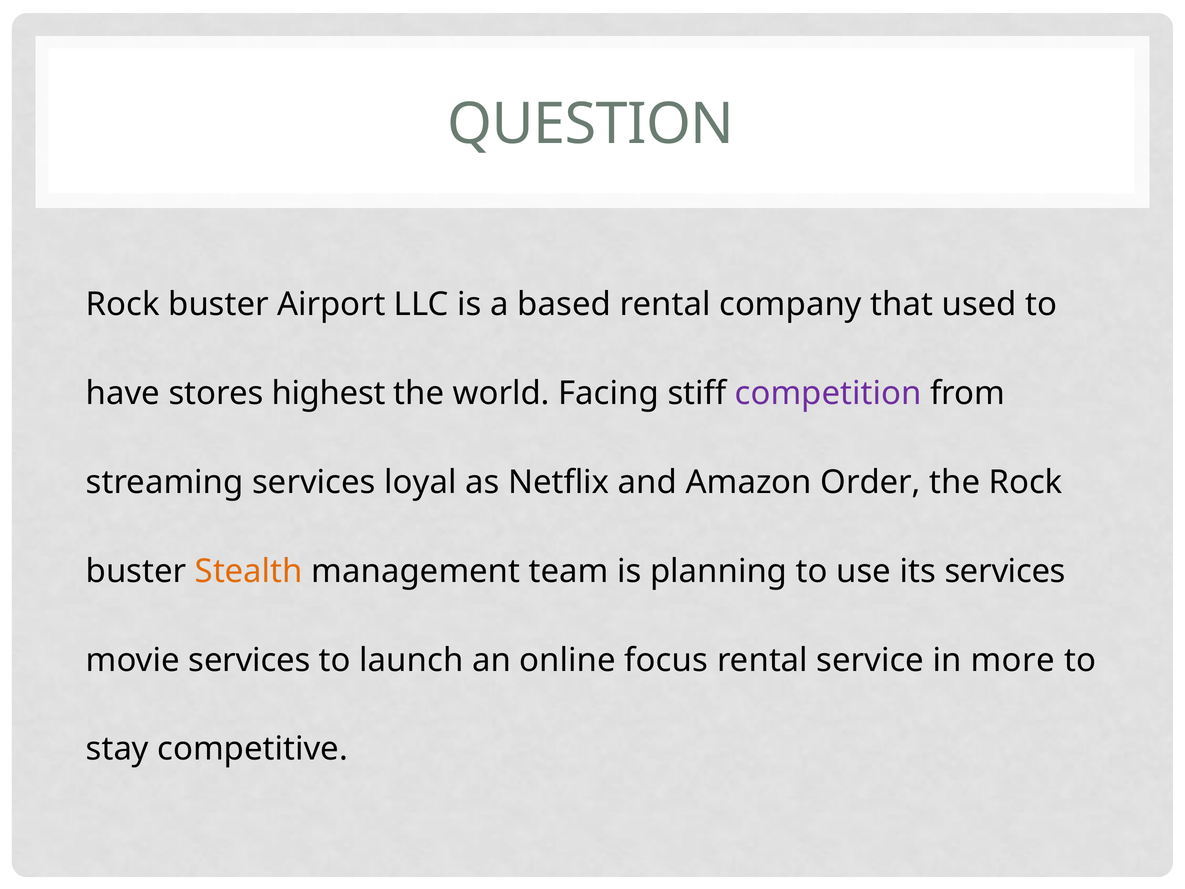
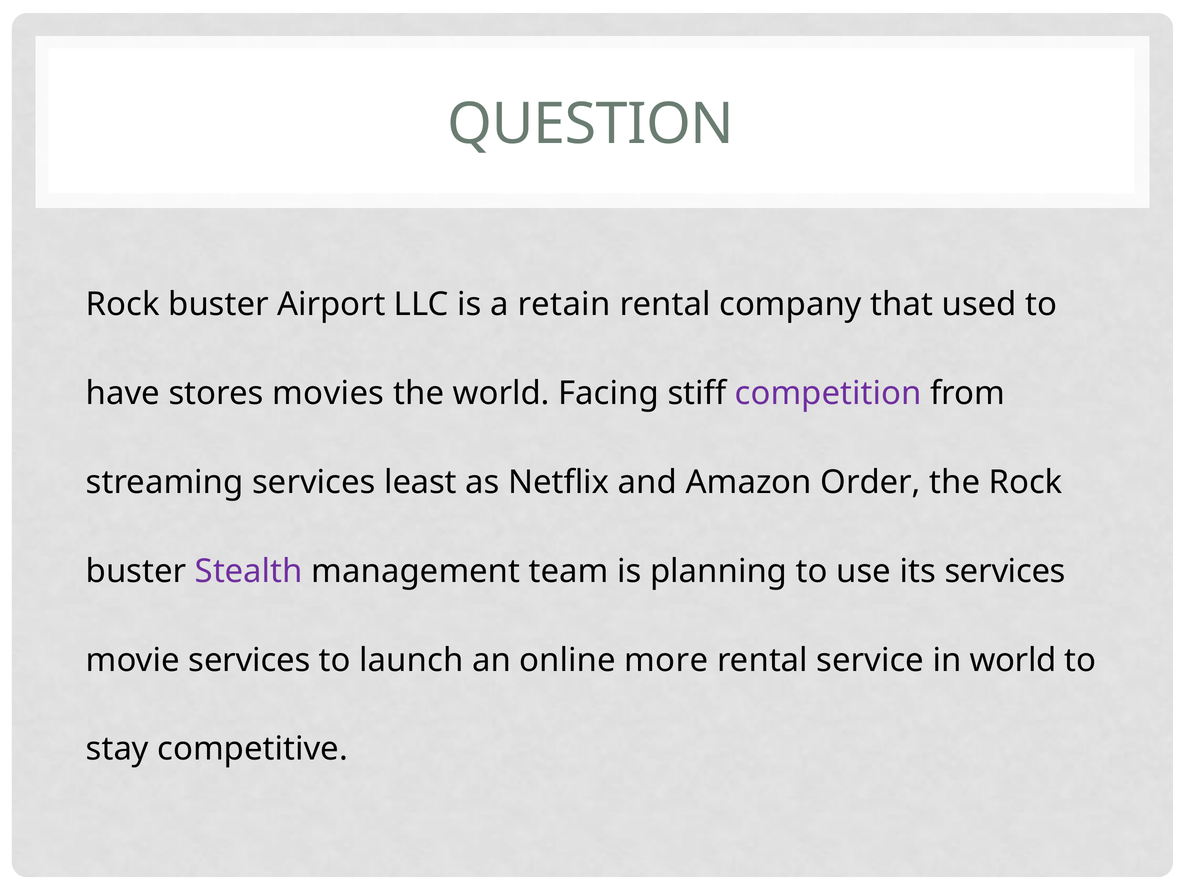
based: based -> retain (564, 304)
highest: highest -> movies (328, 393)
loyal: loyal -> least (420, 482)
Stealth colour: orange -> purple (249, 571)
focus: focus -> more (666, 660)
in more: more -> world (1013, 660)
